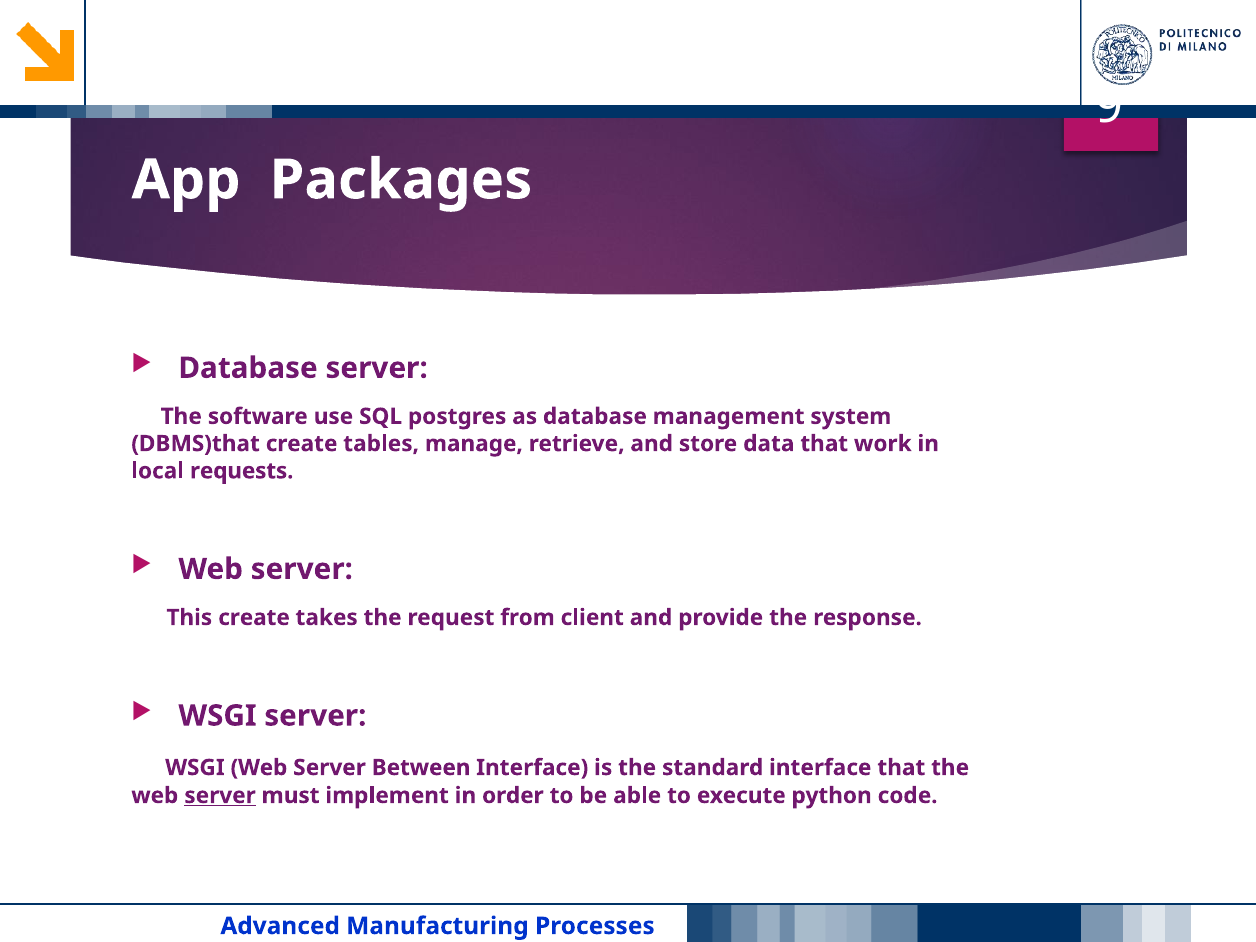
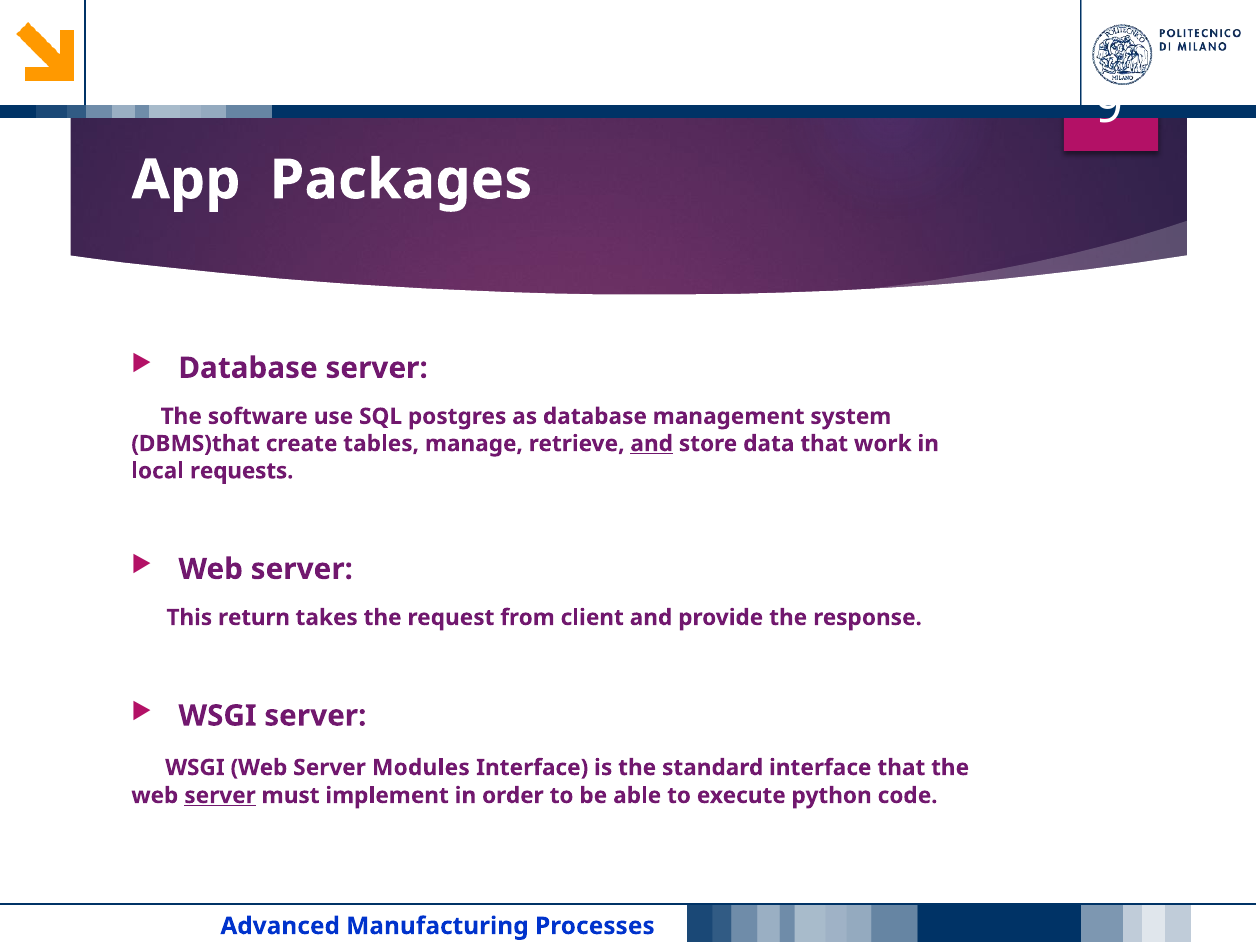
and underline: none -> present (652, 444)
This create: create -> return (254, 618)
Between: Between -> Modules (421, 768)
